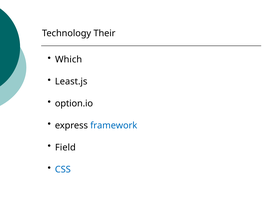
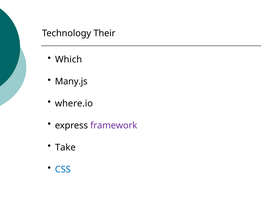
Least.js: Least.js -> Many.js (71, 82)
option.io: option.io -> where.io (74, 104)
framework colour: blue -> purple (114, 126)
Field: Field -> Take (65, 148)
